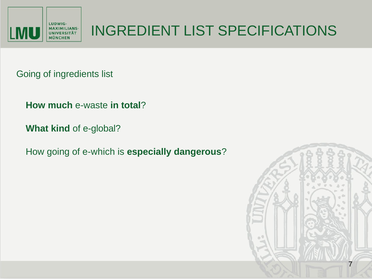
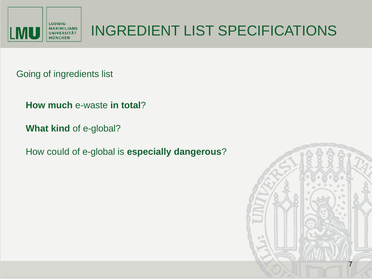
How going: going -> could (58, 152)
e-which: e-which -> e-global (99, 152)
